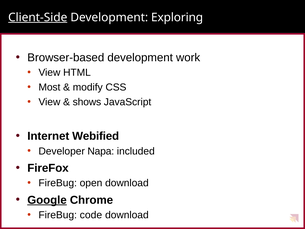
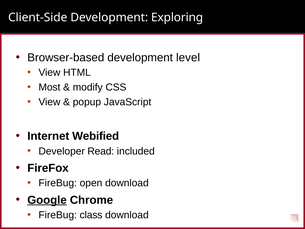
Client-Side underline: present -> none (38, 17)
work: work -> level (188, 57)
shows: shows -> popup (87, 102)
Napa: Napa -> Read (101, 151)
code: code -> class (91, 215)
